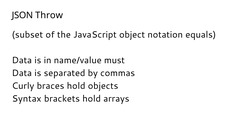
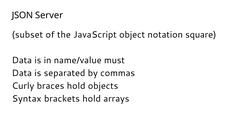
Throw: Throw -> Server (49, 15)
equals: equals -> square (201, 35)
